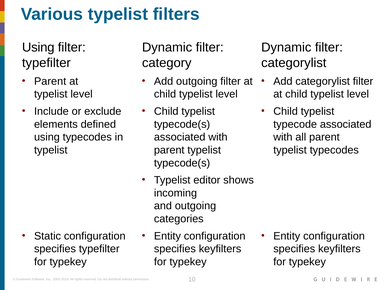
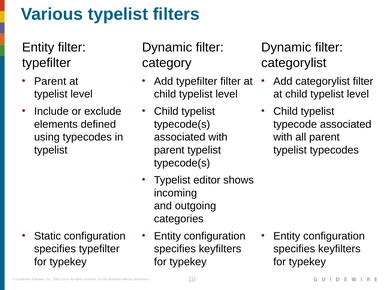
Using: Using -> Entity (38, 47)
Add outgoing: outgoing -> typefilter (197, 81)
